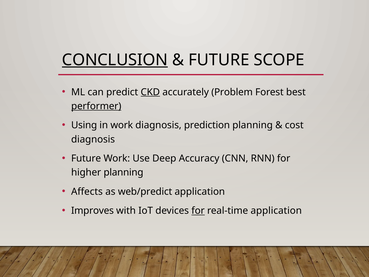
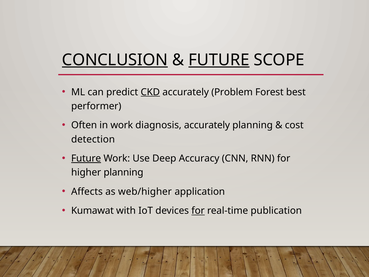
FUTURE underline: none -> present (219, 60)
performer underline: present -> none (96, 106)
Using: Using -> Often (84, 125)
diagnosis prediction: prediction -> accurately (207, 125)
diagnosis: diagnosis -> detection (93, 139)
Future underline: none -> present (86, 158)
web/predict: web/predict -> web/higher (145, 191)
Improves: Improves -> Kumawat (92, 211)
real-time application: application -> publication (276, 211)
